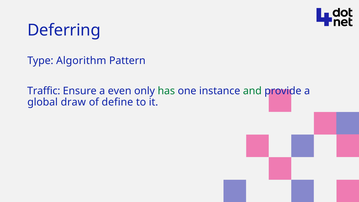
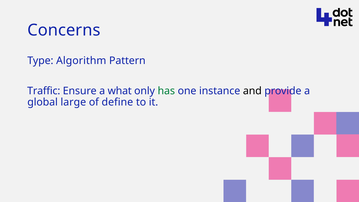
Deferring: Deferring -> Concerns (64, 30)
even: even -> what (120, 91)
and colour: green -> black (252, 91)
draw: draw -> large (73, 102)
